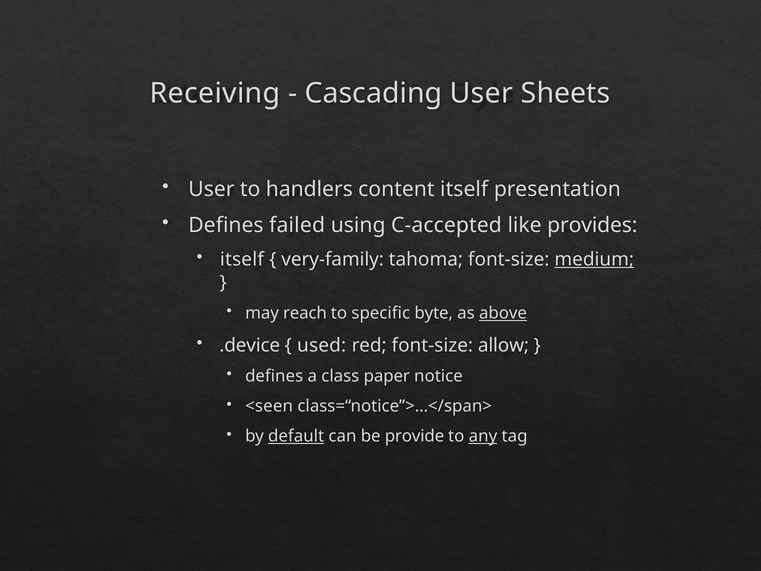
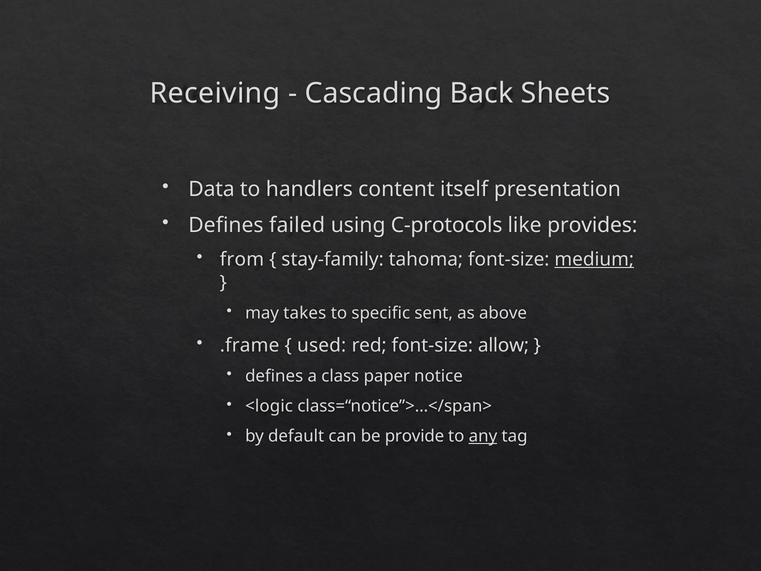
Cascading User: User -> Back (482, 93)
User: User -> Data (212, 189)
C-accepted: C-accepted -> C-protocols (447, 225)
itself: itself -> from (242, 259)
very-family: very-family -> stay-family (333, 259)
reach: reach -> takes (305, 313)
byte: byte -> sent (434, 313)
above underline: present -> none (503, 313)
.device: .device -> .frame (250, 345)
<seen: <seen -> <logic (269, 406)
default underline: present -> none (296, 436)
